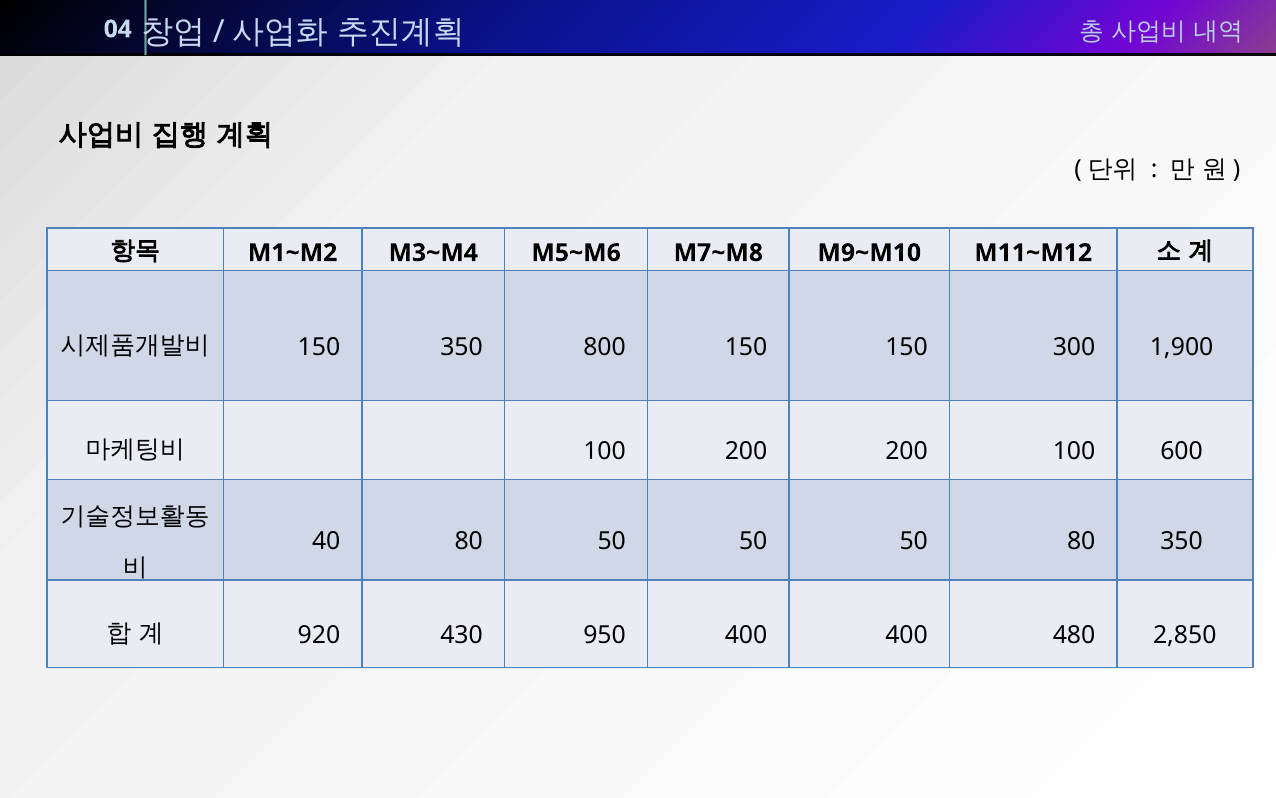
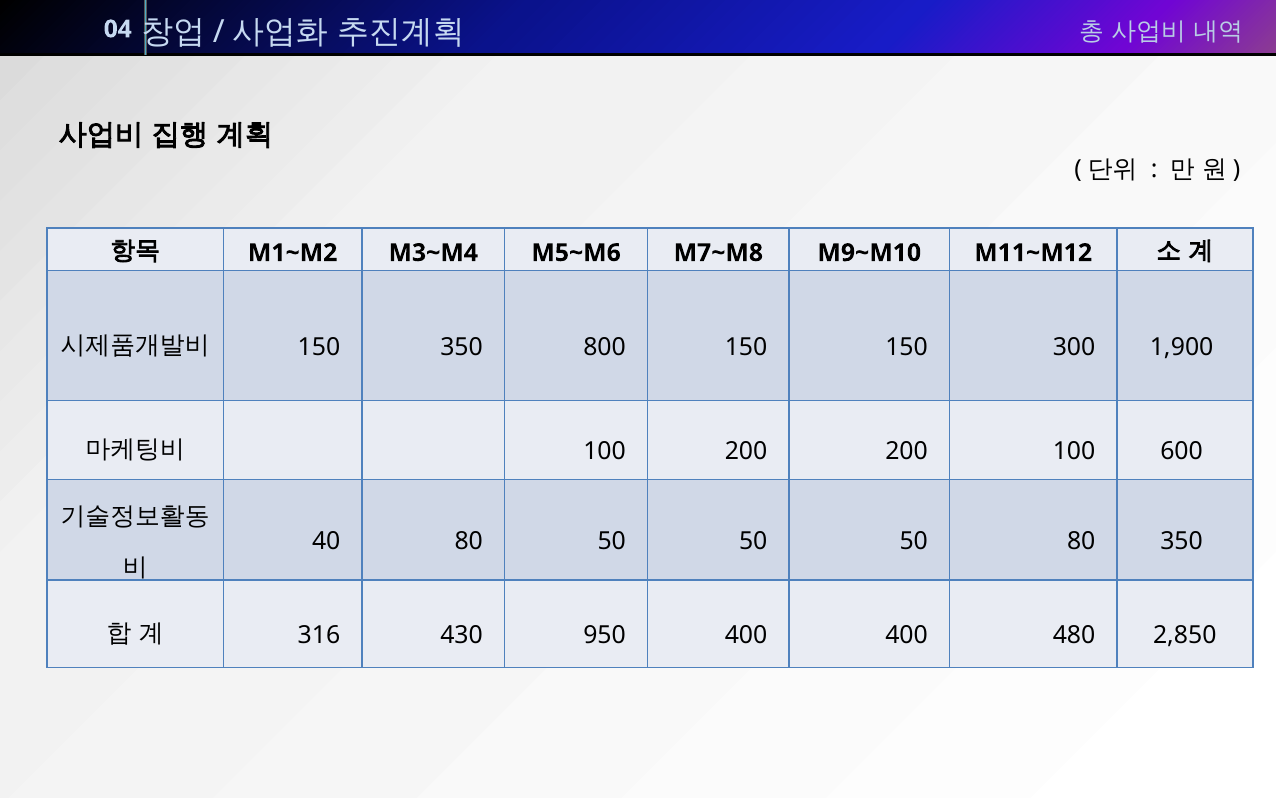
920: 920 -> 316 (319, 635)
